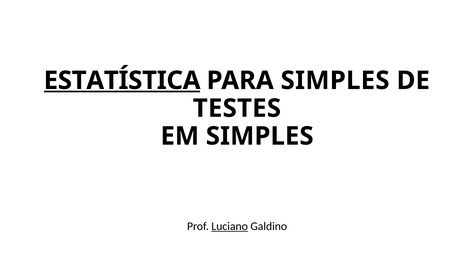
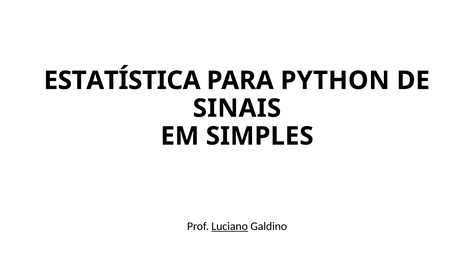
ESTATÍSTICA underline: present -> none (122, 81)
PARA SIMPLES: SIMPLES -> PYTHON (335, 81)
TESTES: TESTES -> SINAIS (237, 108)
